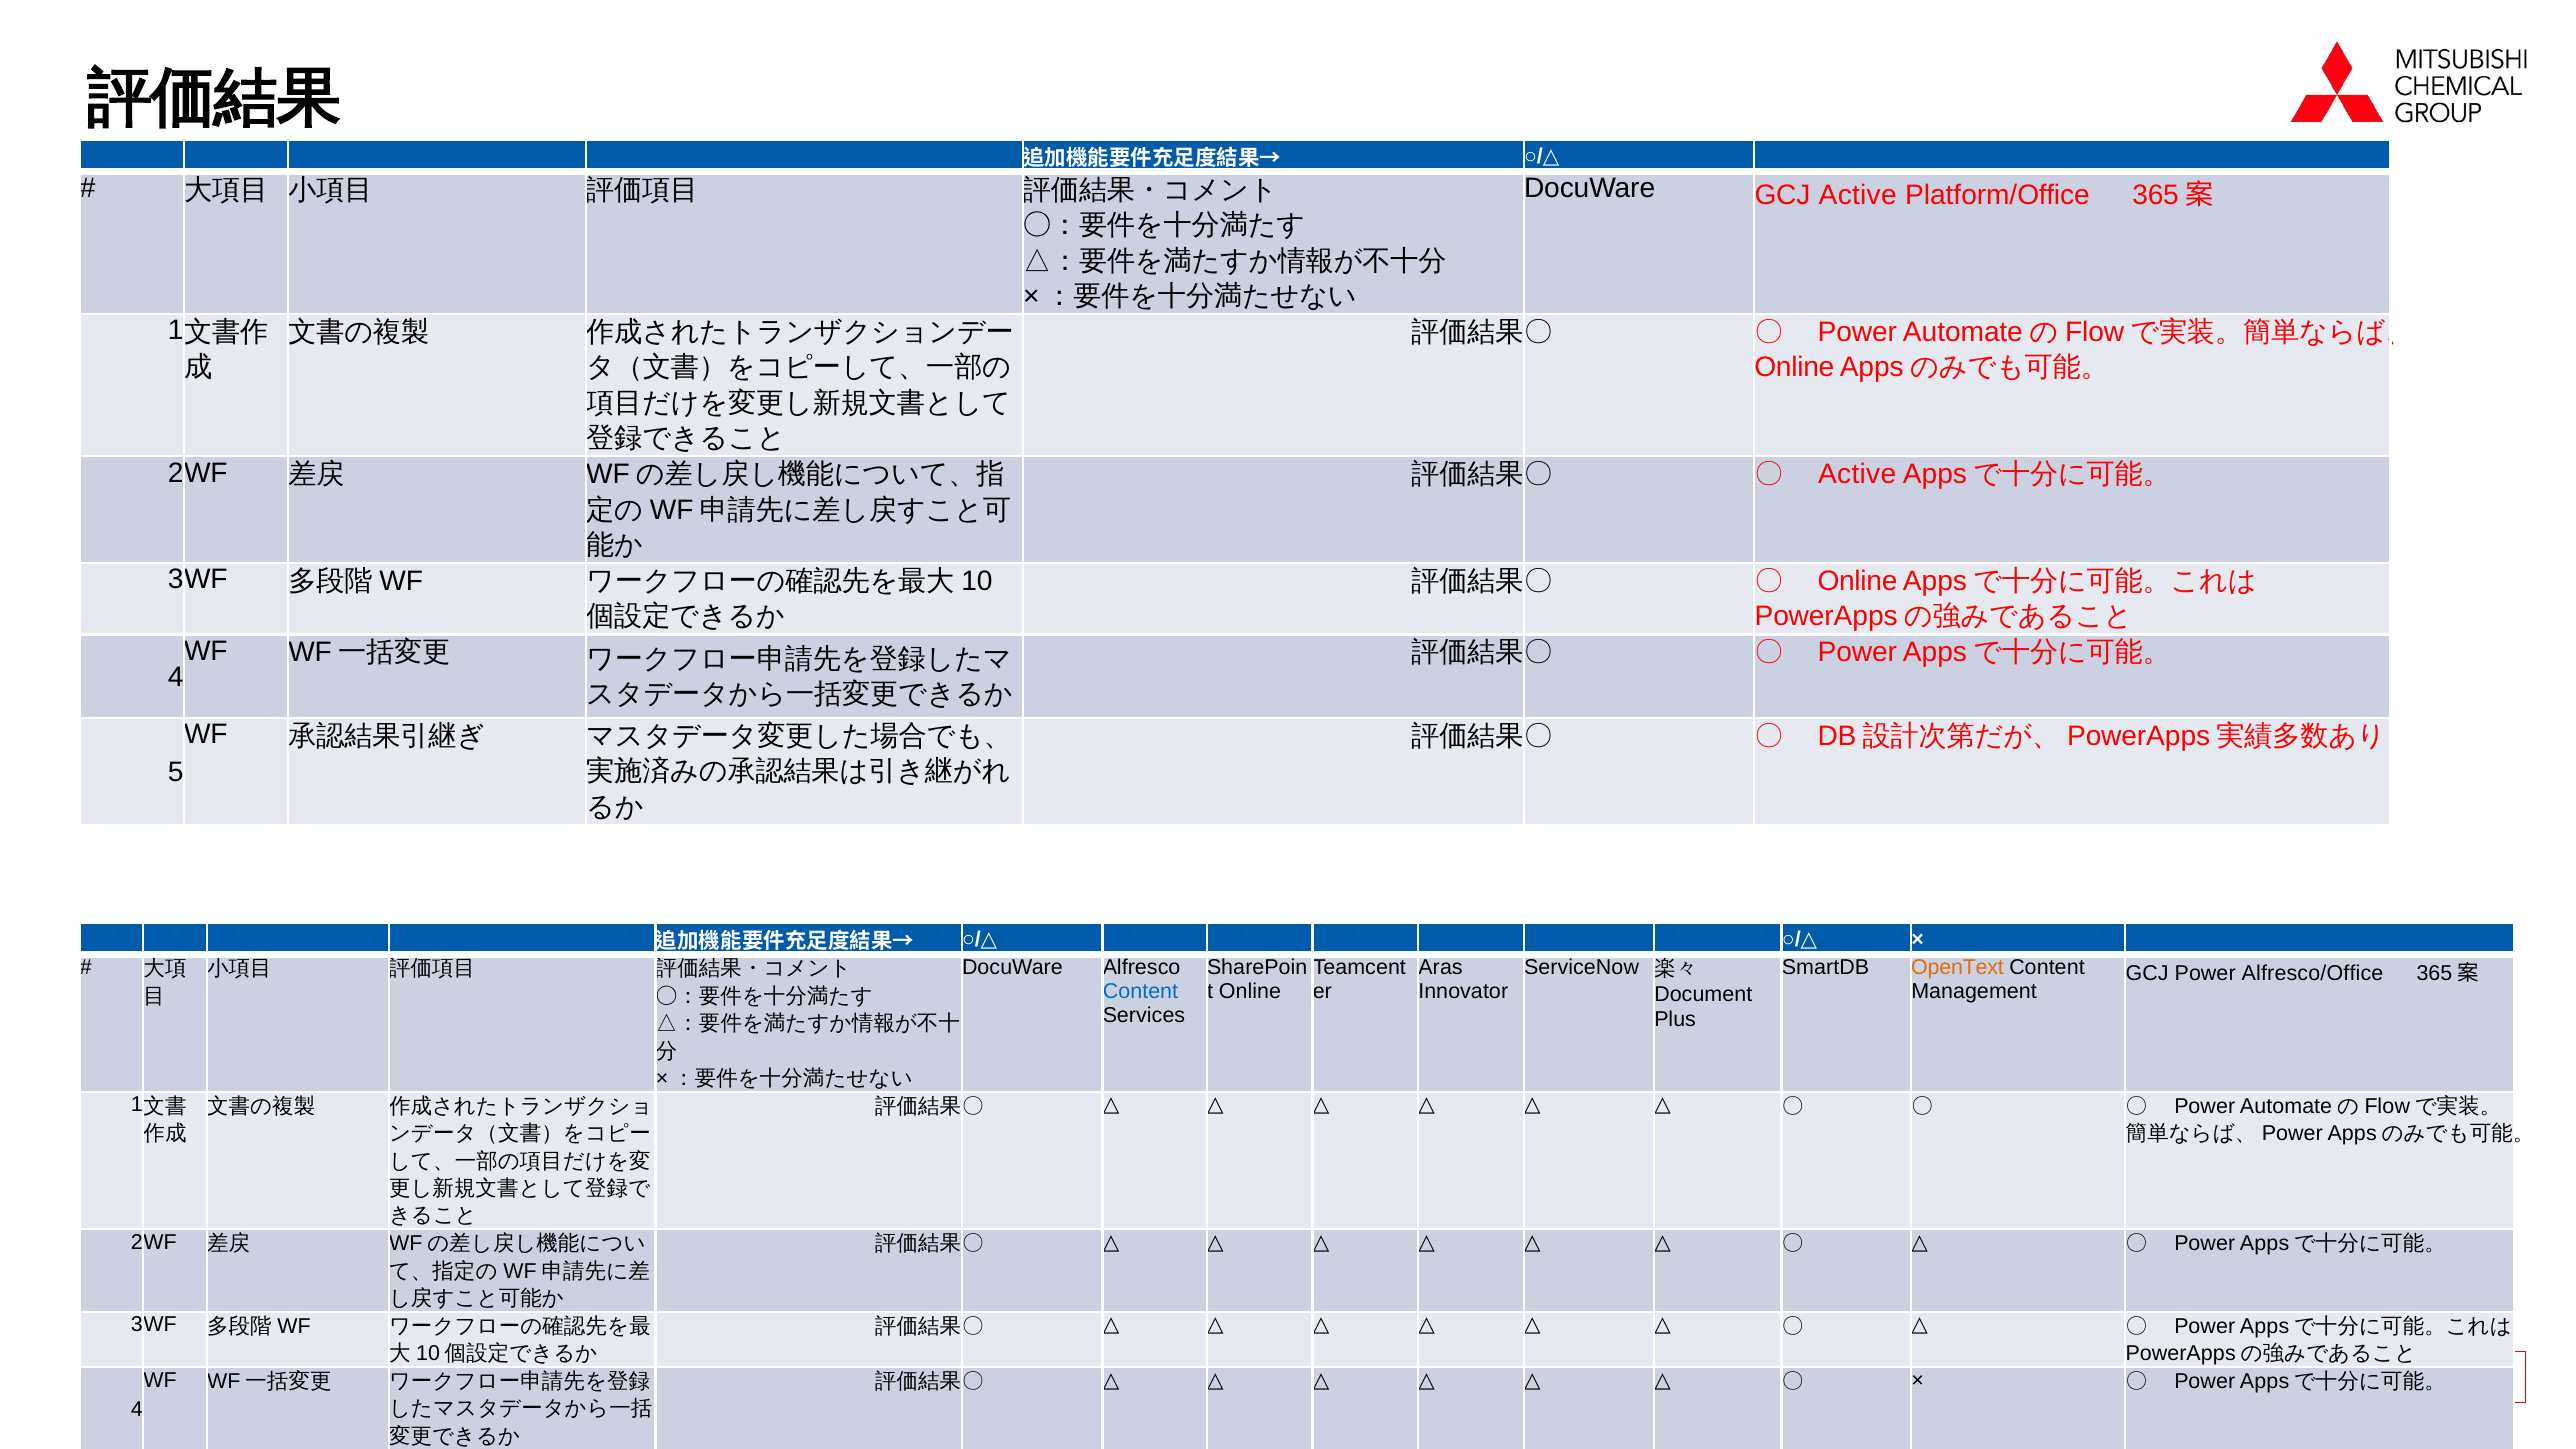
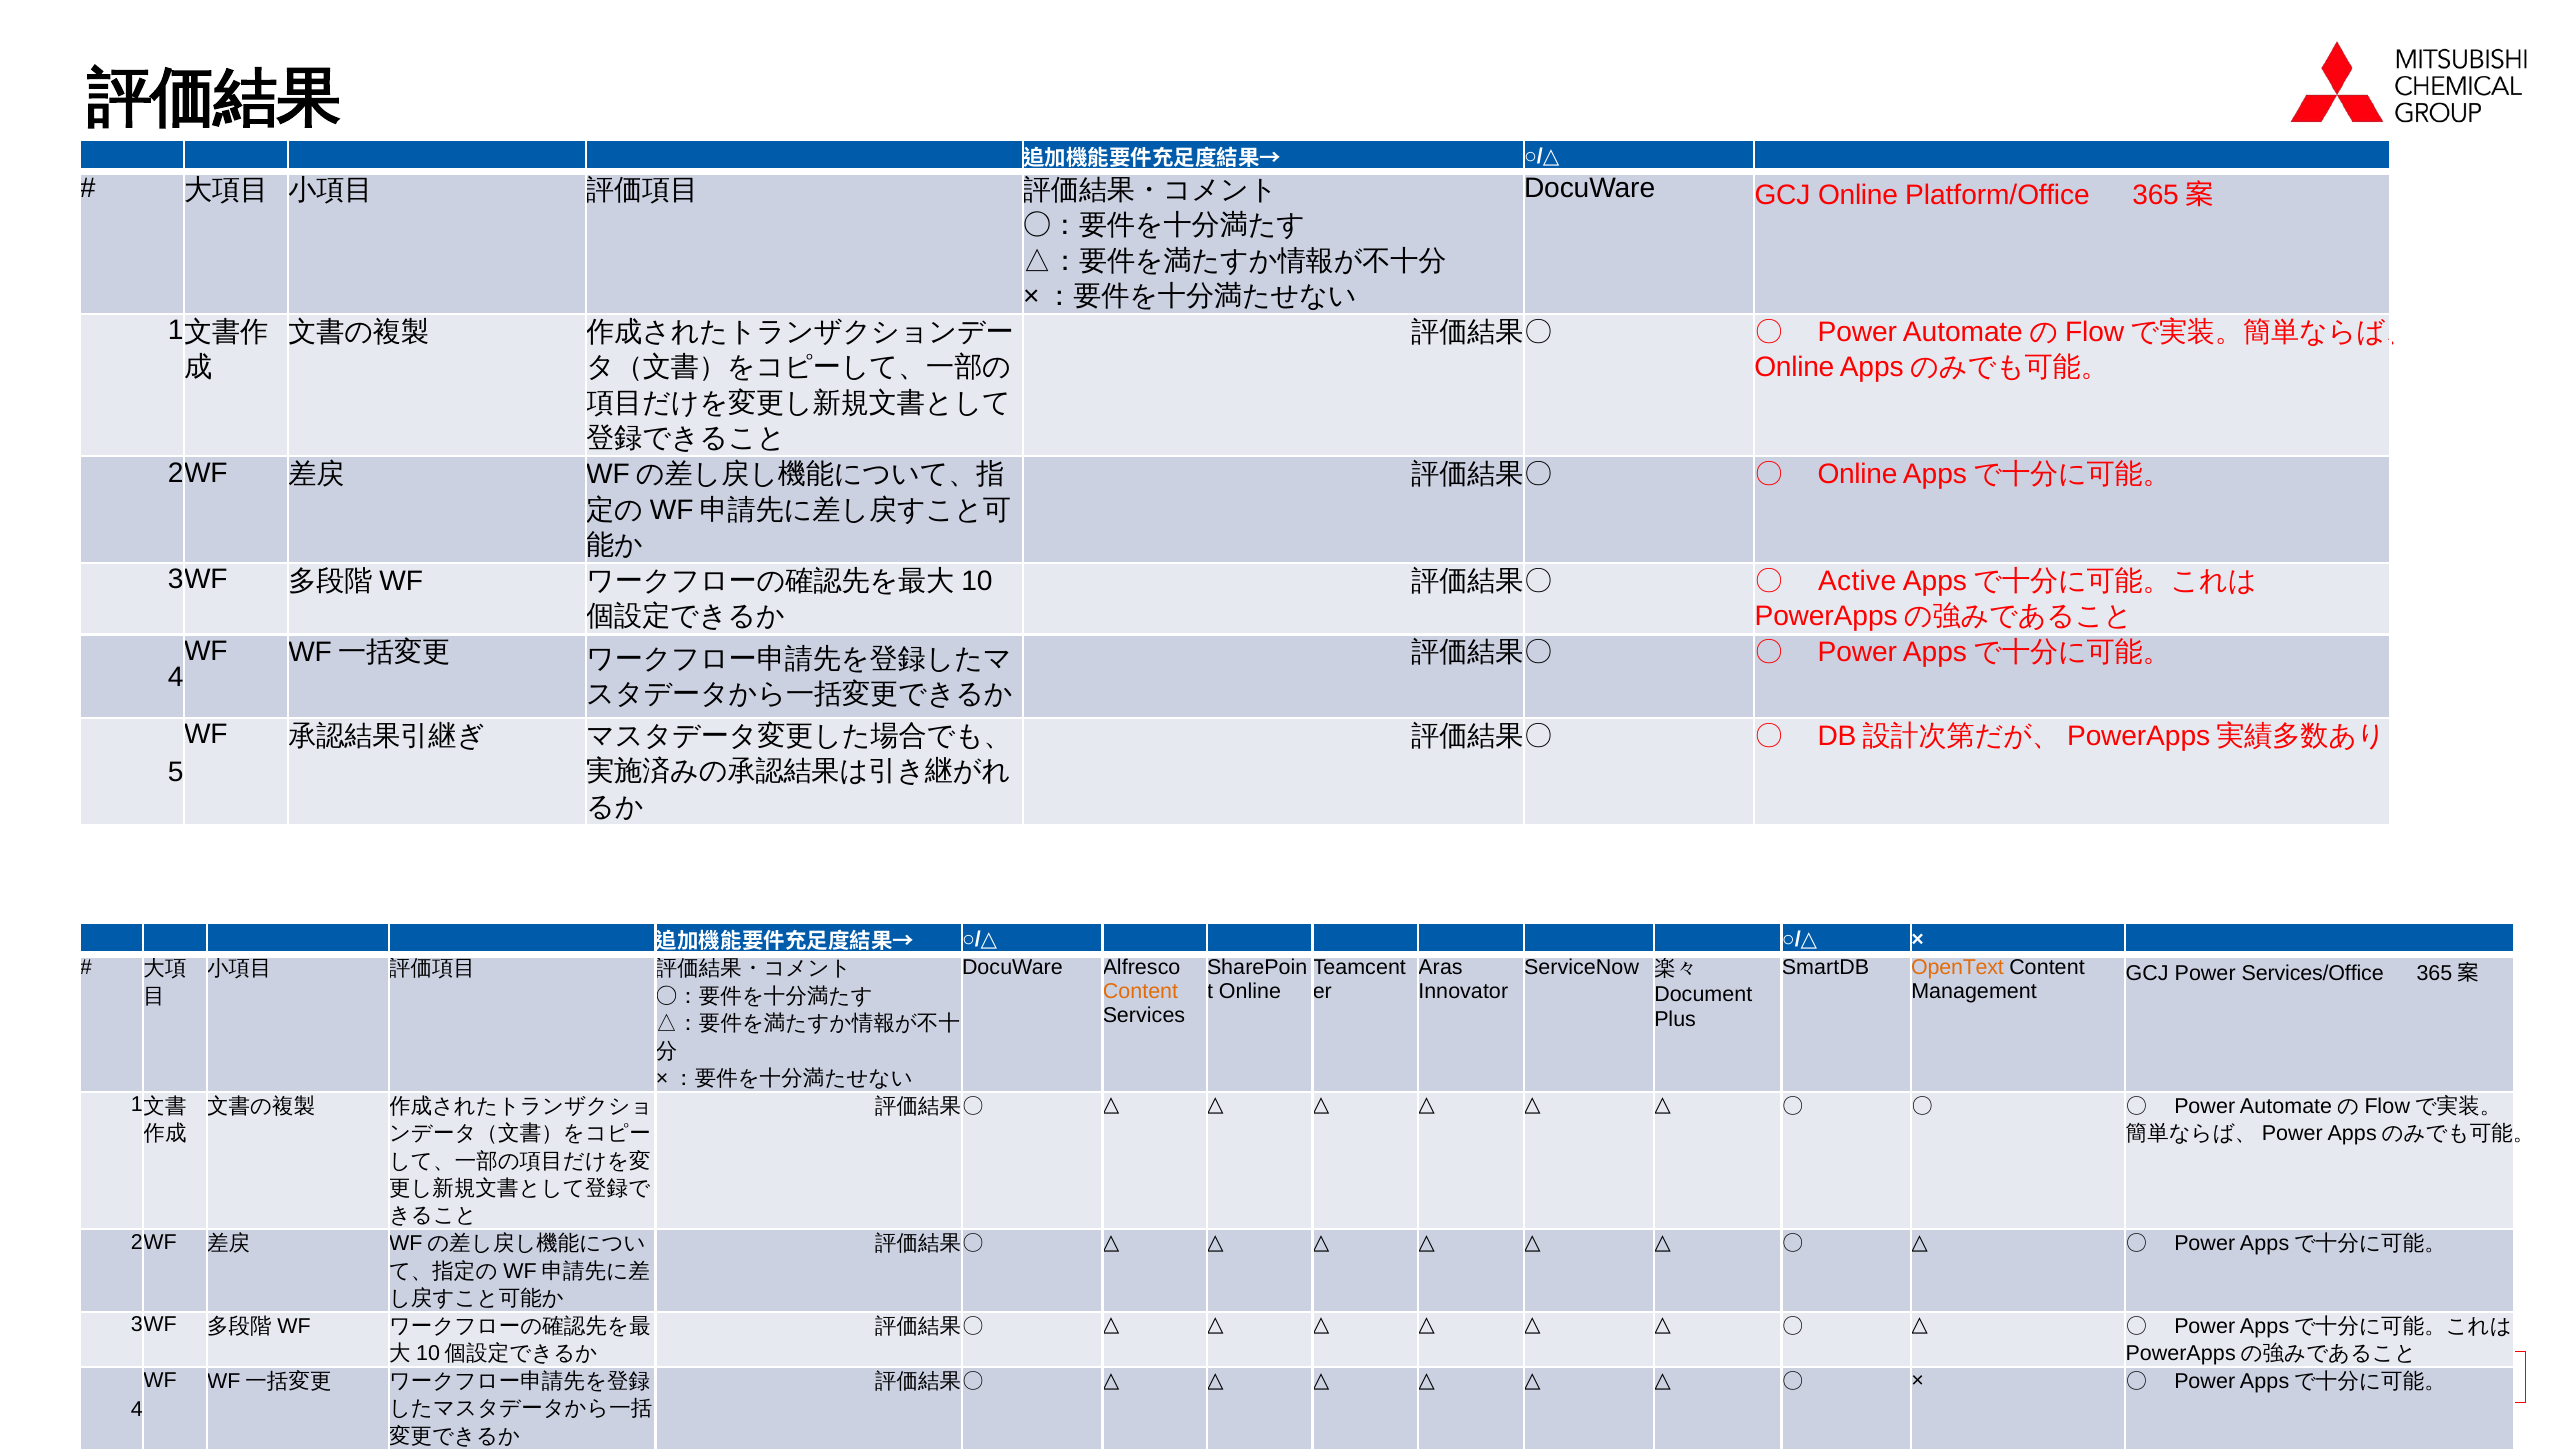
GCJ Active: Active -> Online (1858, 195)
〇 Active: Active -> Online (1857, 474)
〇 Online: Online -> Active (1857, 581)
Alfresco/Office: Alfresco/Office -> Services/Office (2313, 973)
Content colour: blue -> orange (1140, 992)
